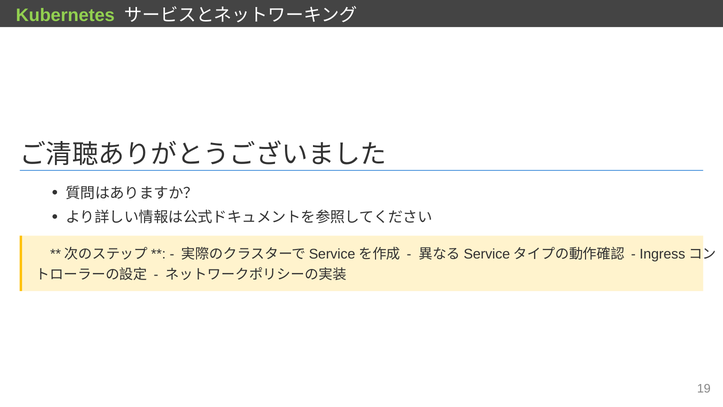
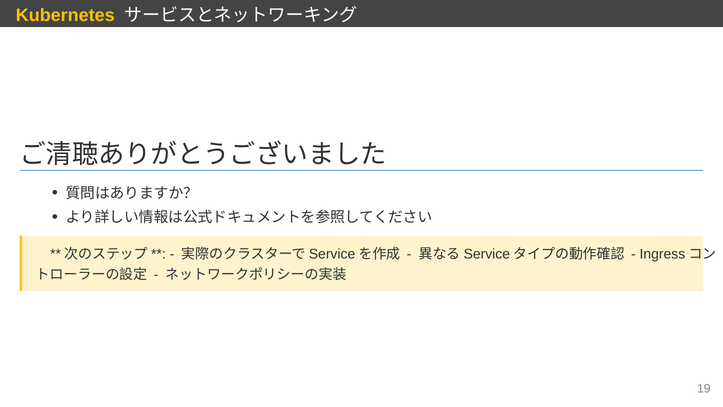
Kubernetes colour: light green -> yellow (65, 16)
